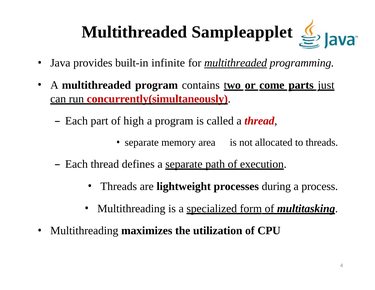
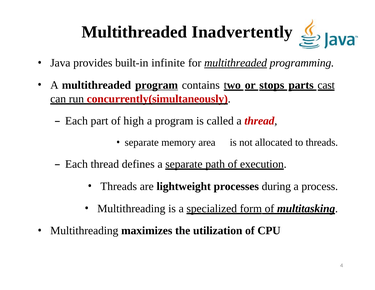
Sampleapplet: Sampleapplet -> Inadvertently (242, 32)
program underline: none -> present (157, 85)
come: come -> stops (272, 85)
just: just -> cast (326, 85)
